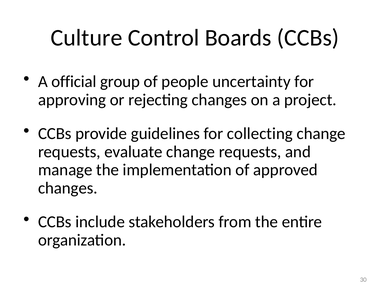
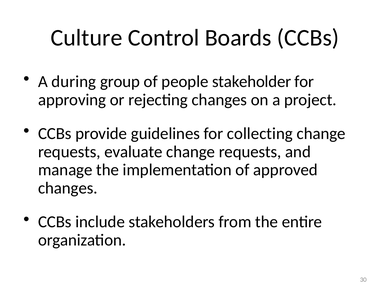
official: official -> during (74, 81)
uncertainty: uncertainty -> stakeholder (252, 81)
